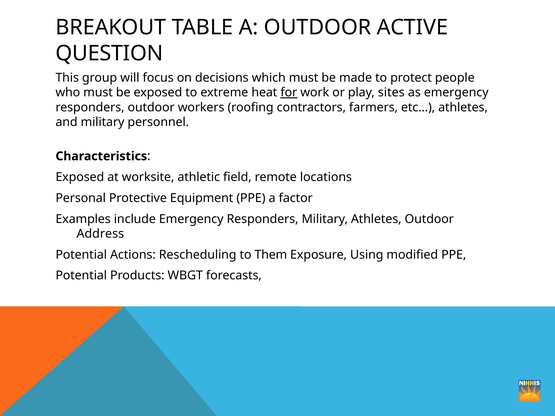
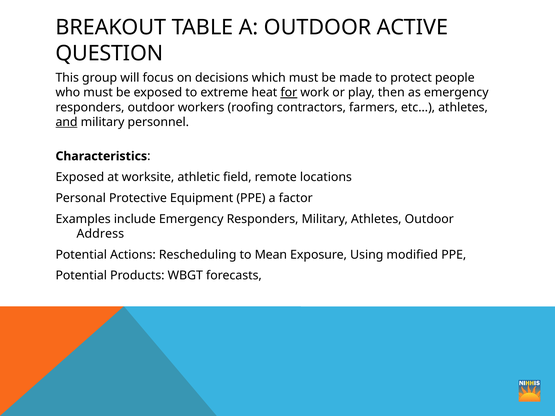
sites: sites -> then (391, 93)
and underline: none -> present (67, 122)
Them: Them -> Mean (271, 255)
